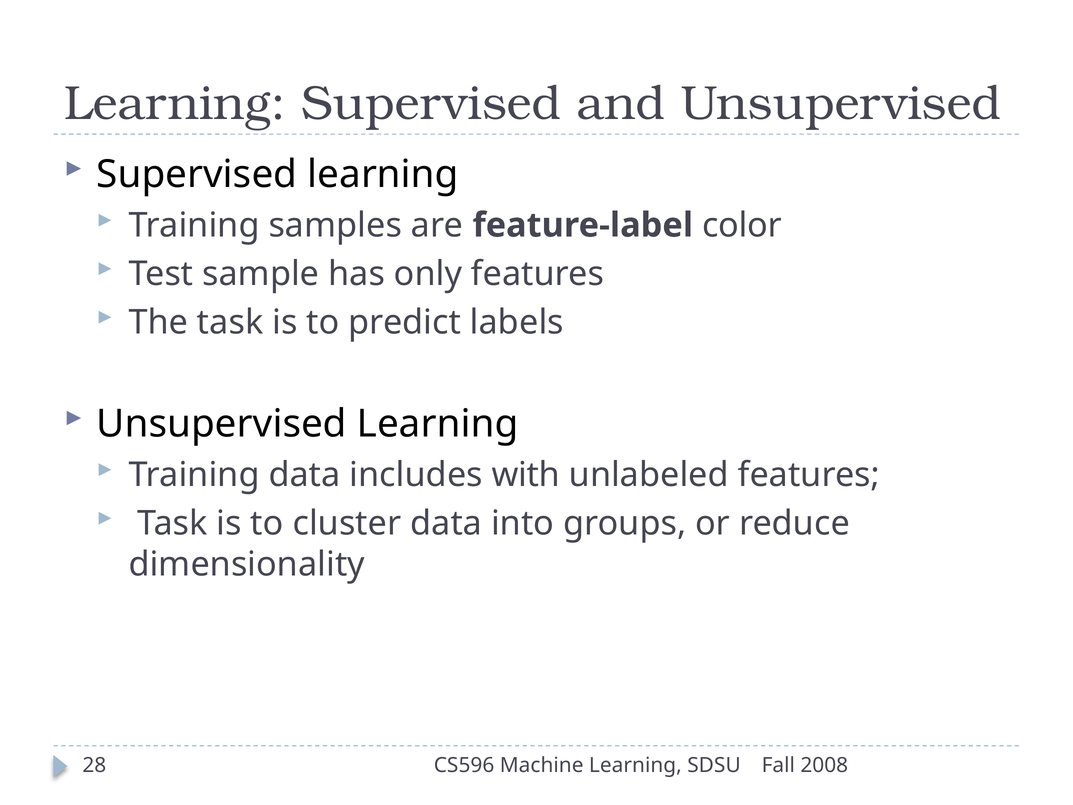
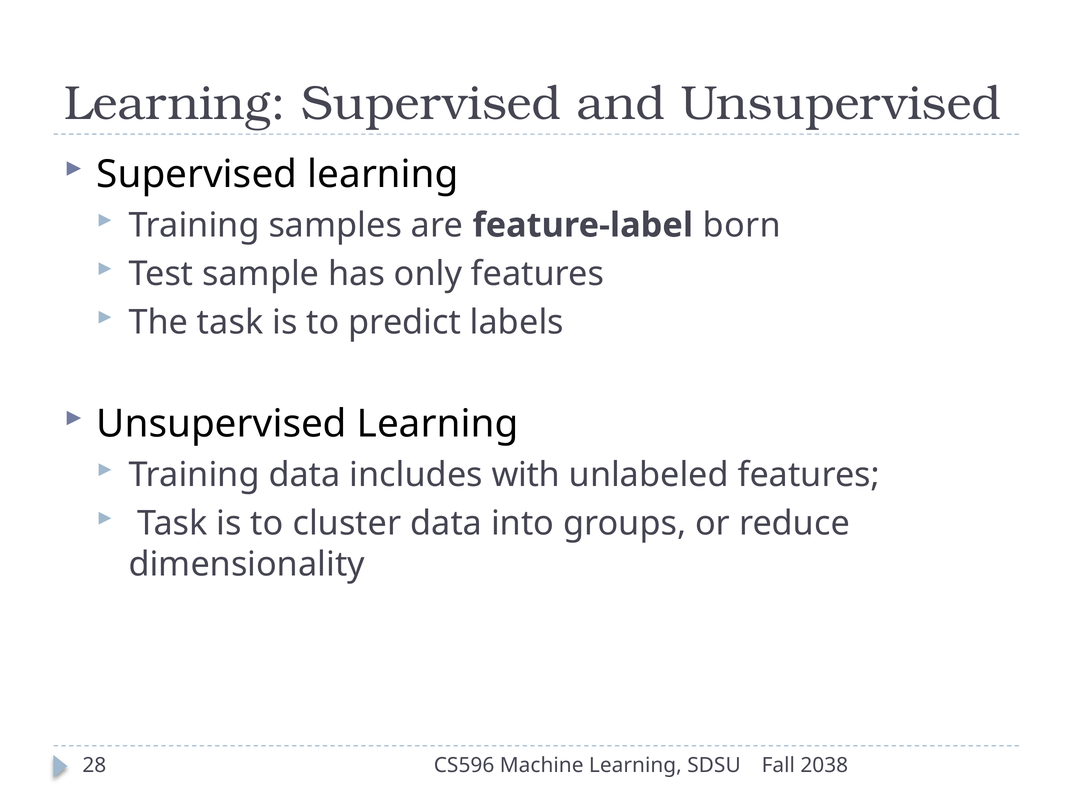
color: color -> born (742, 225)
2008: 2008 -> 2038 (824, 765)
